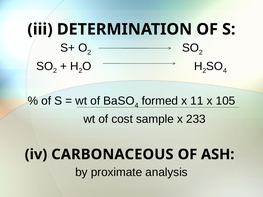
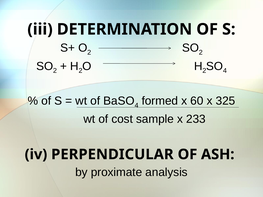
11: 11 -> 60 (197, 101)
105: 105 -> 325 (225, 101)
CARBONACEOUS: CARBONACEOUS -> PERPENDICULAR (112, 155)
